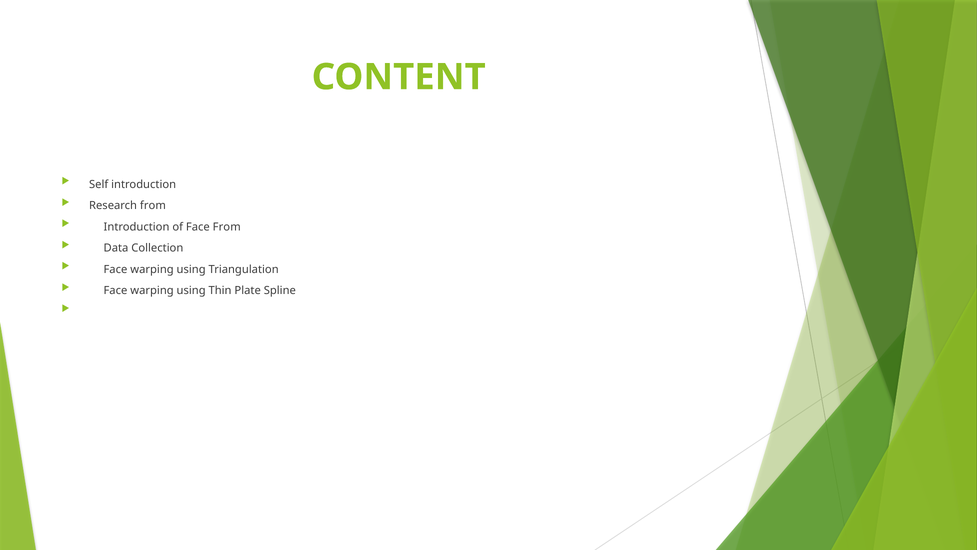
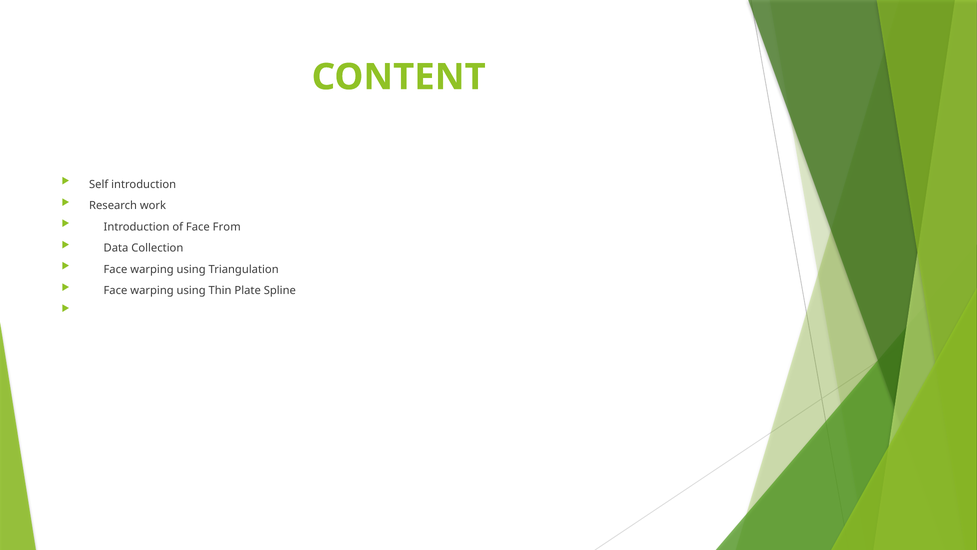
Research from: from -> work (153, 206)
